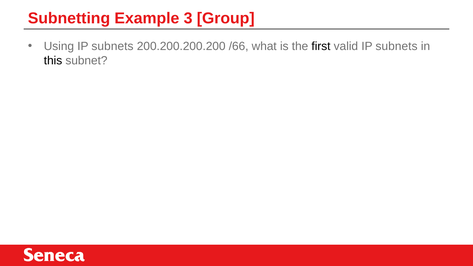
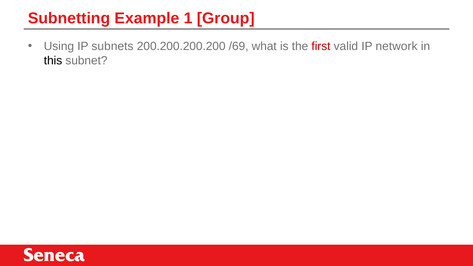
3: 3 -> 1 (188, 18)
/66: /66 -> /69 (239, 46)
first colour: black -> red (321, 46)
valid IP subnets: subnets -> network (397, 46)
